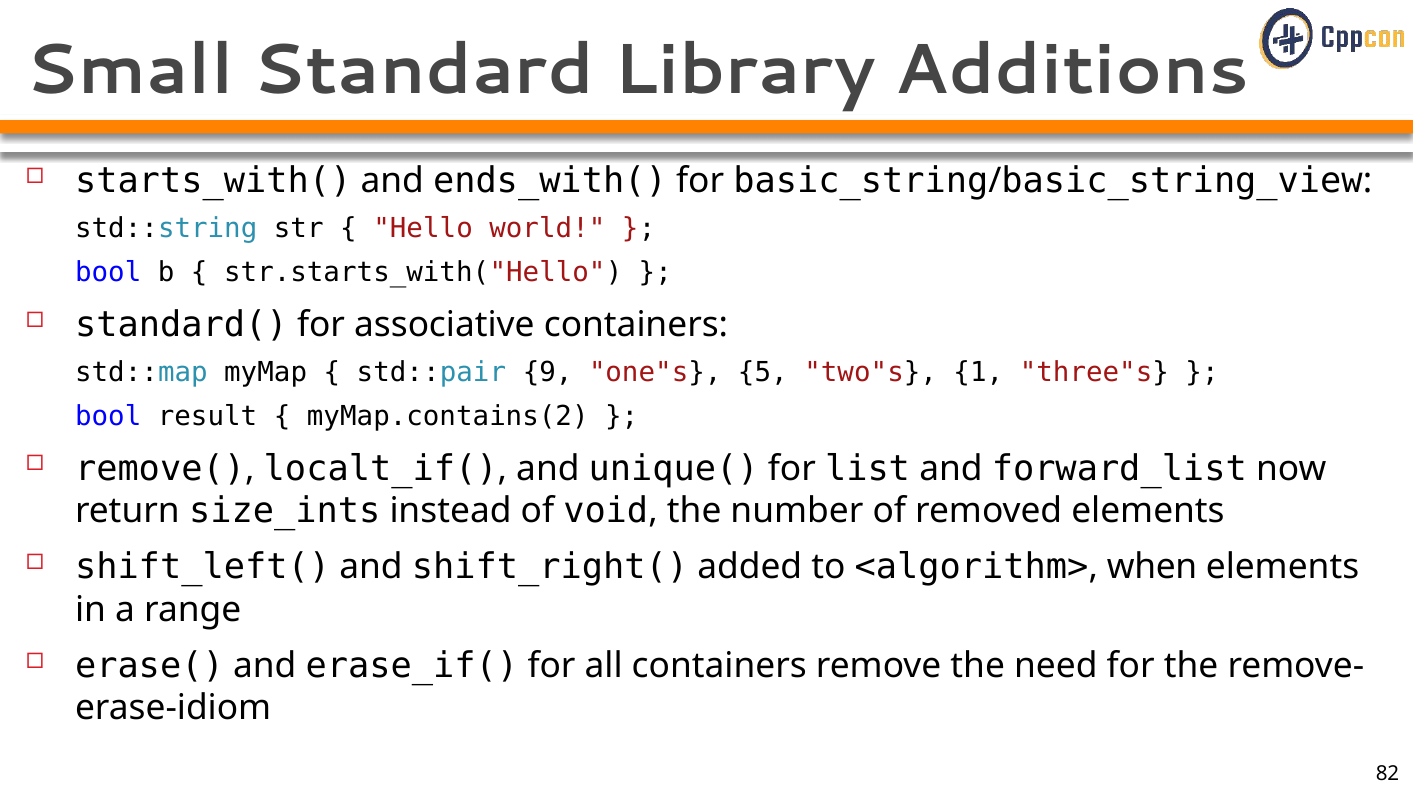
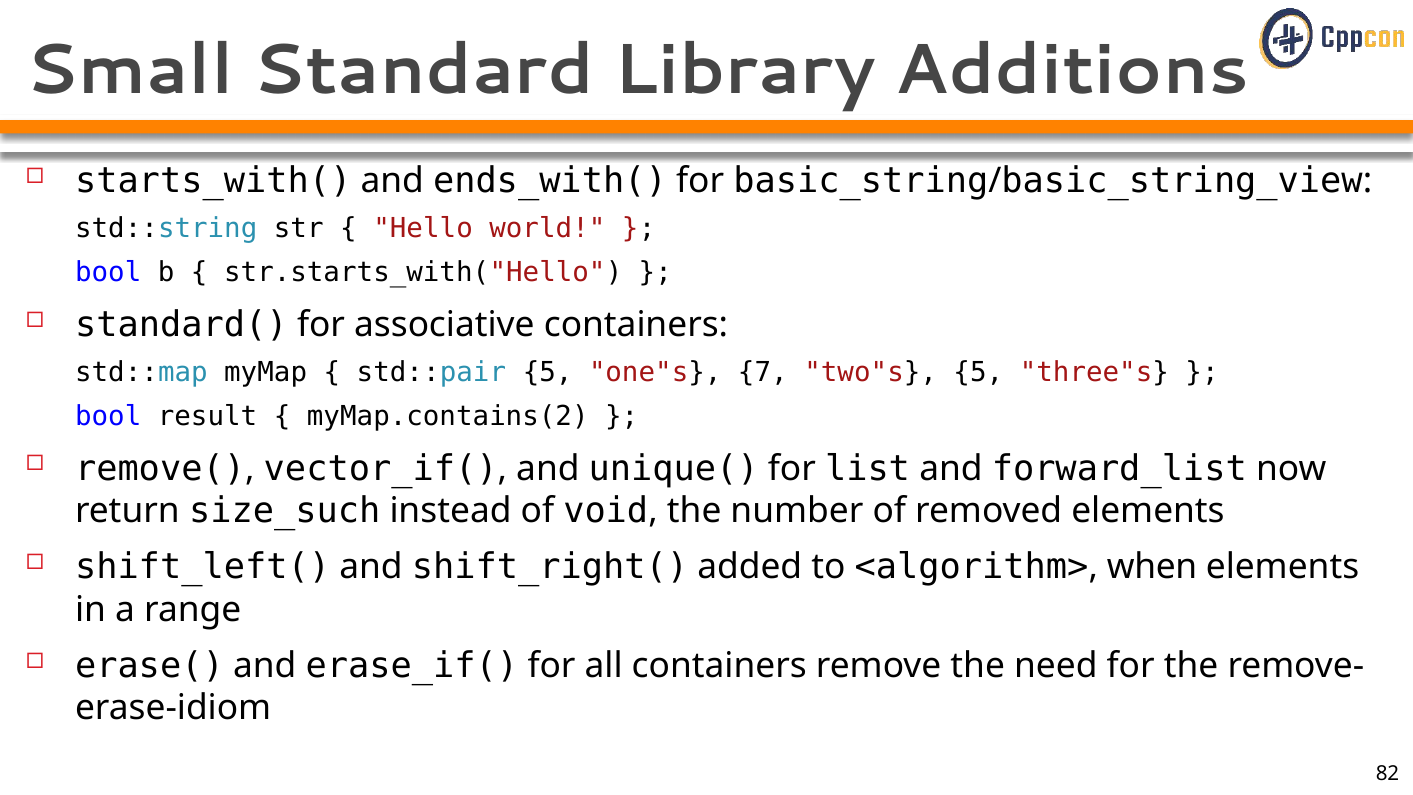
std::pair 9: 9 -> 5 (548, 373)
5: 5 -> 7 (763, 373)
two"s 1: 1 -> 5 (978, 373)
localt_if(: localt_if( -> vector_if( (381, 468)
size_ints: size_ints -> size_such (285, 511)
